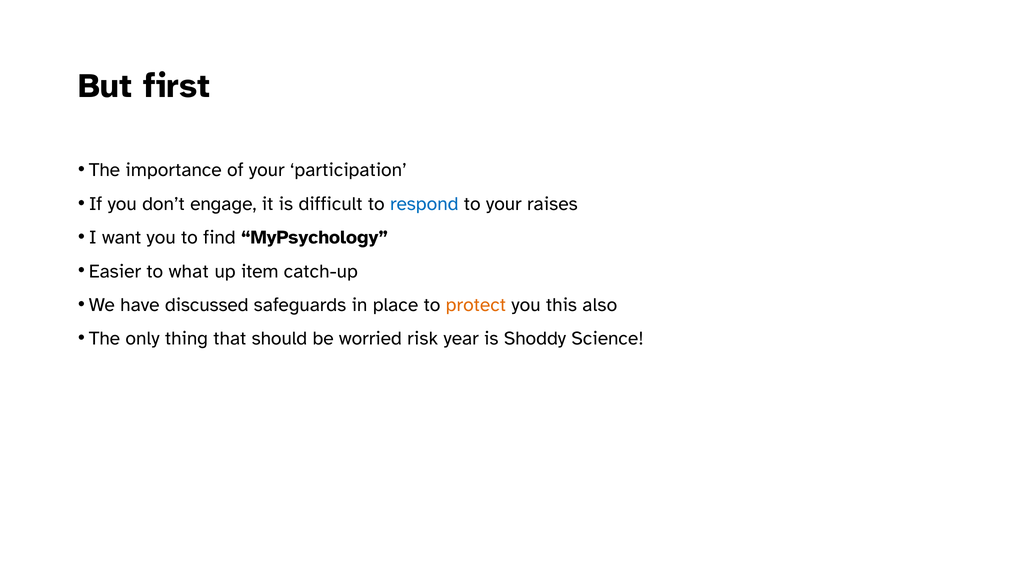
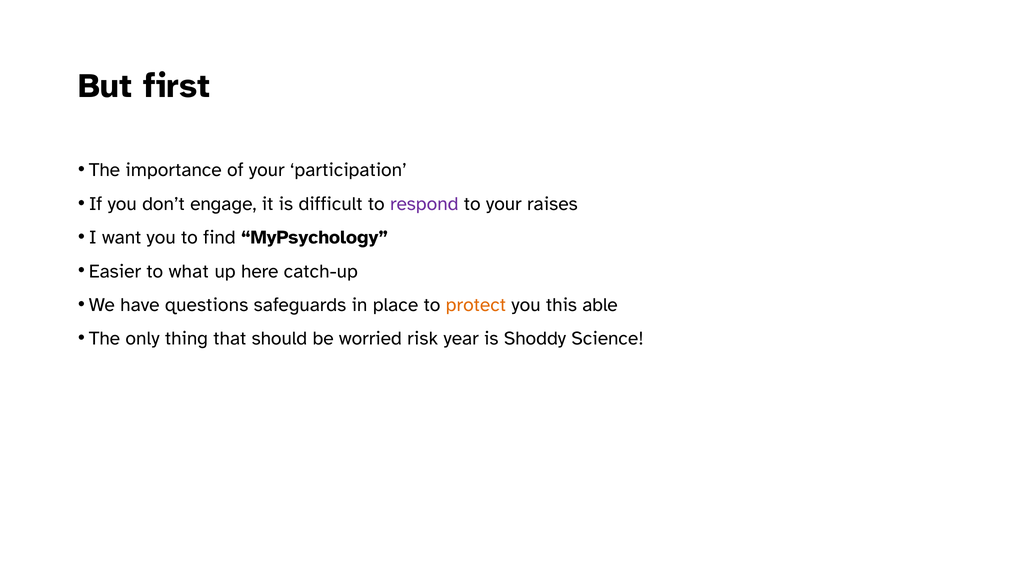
respond colour: blue -> purple (424, 204)
item: item -> here (260, 271)
discussed: discussed -> questions (207, 305)
also: also -> able (600, 305)
